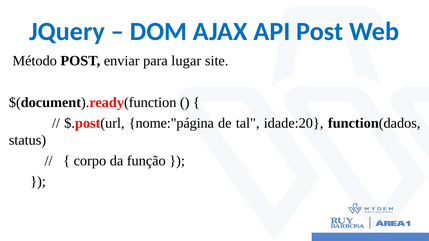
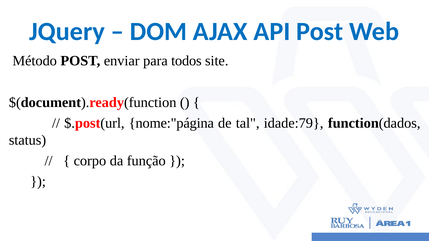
lugar: lugar -> todos (186, 61)
idade:20: idade:20 -> idade:79 (294, 123)
